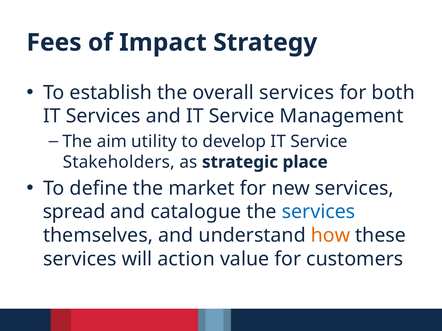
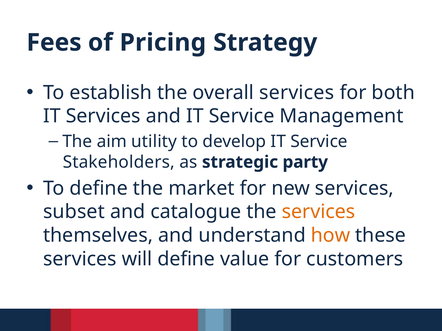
Impact: Impact -> Pricing (163, 43)
place: place -> party (305, 162)
spread: spread -> subset (74, 212)
services colour: blue -> orange (319, 212)
will action: action -> define (186, 259)
